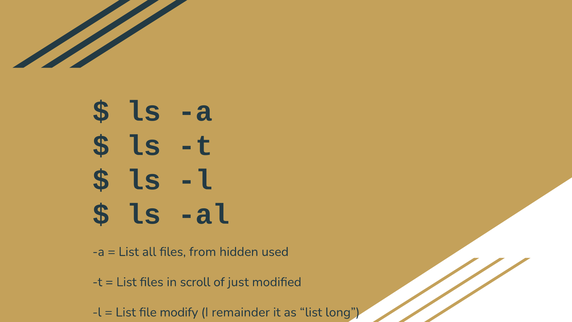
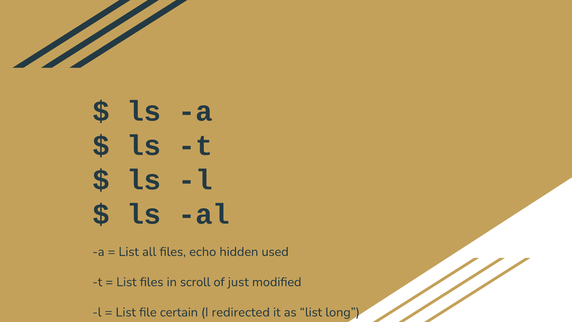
from: from -> echo (203, 252)
modify: modify -> certain (179, 312)
remainder: remainder -> redirected (241, 312)
